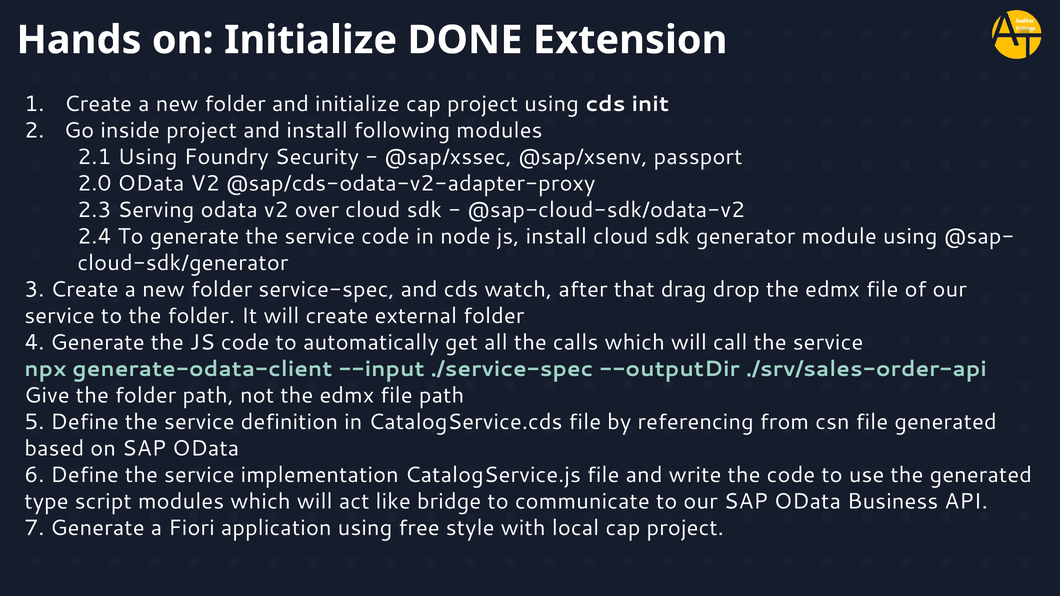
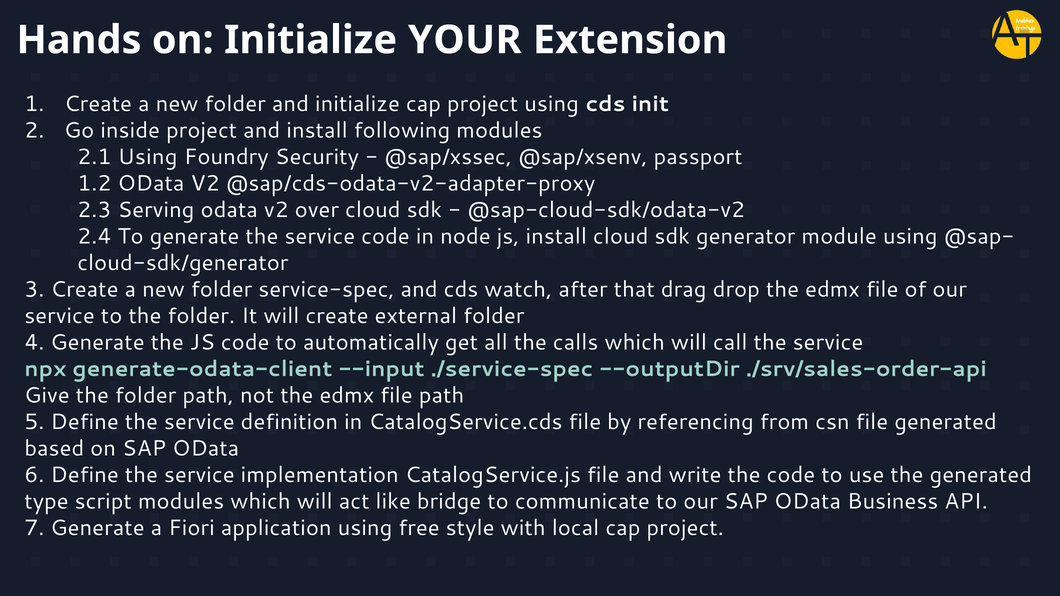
DONE: DONE -> YOUR (465, 40)
2.0: 2.0 -> 1.2 (94, 184)
